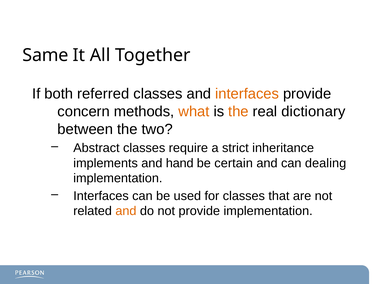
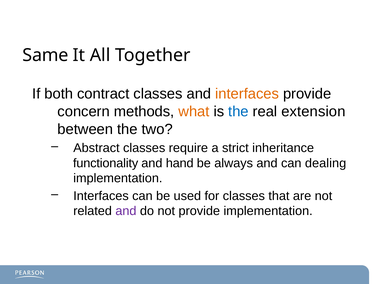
referred: referred -> contract (103, 94)
the colour: orange -> blue (238, 112)
dictionary: dictionary -> extension (313, 112)
implements: implements -> functionality (106, 163)
certain: certain -> always (234, 163)
and colour: orange -> purple (126, 211)
